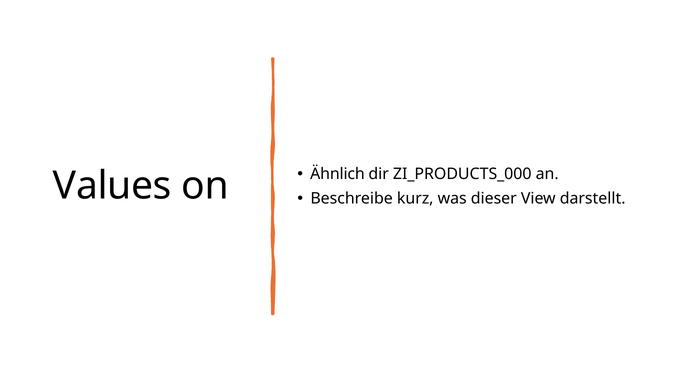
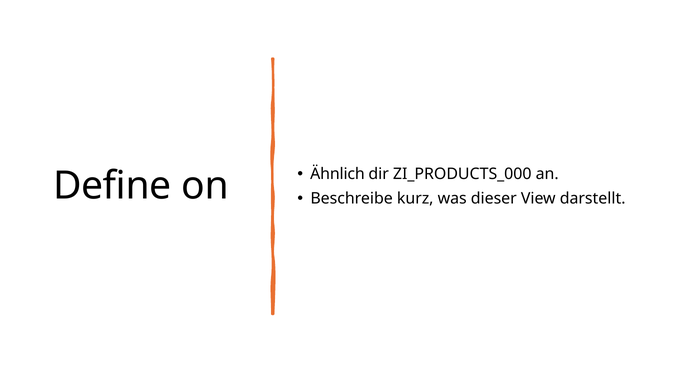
Values: Values -> Define (112, 186)
